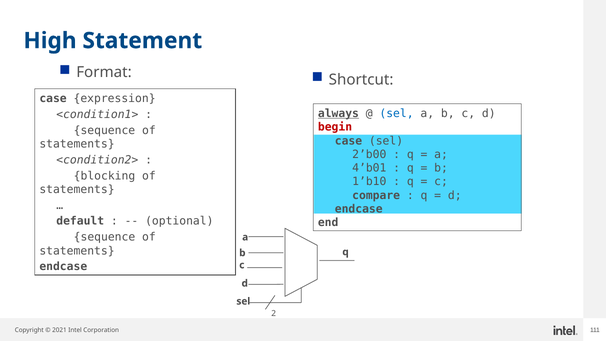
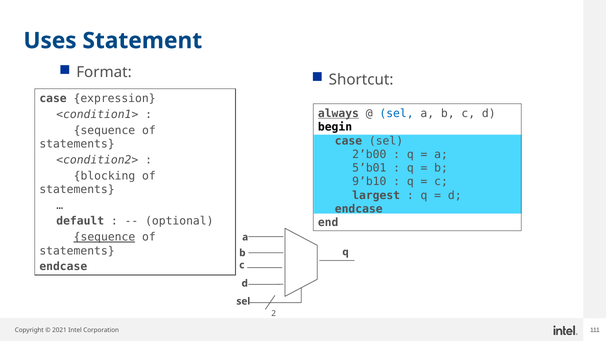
High: High -> Uses (50, 41)
begin colour: red -> black (335, 127)
4’b01: 4’b01 -> 5’b01 (369, 168)
1’b10: 1’b10 -> 9’b10 (369, 182)
compare: compare -> largest (376, 195)
sequence underline: none -> present (104, 237)
